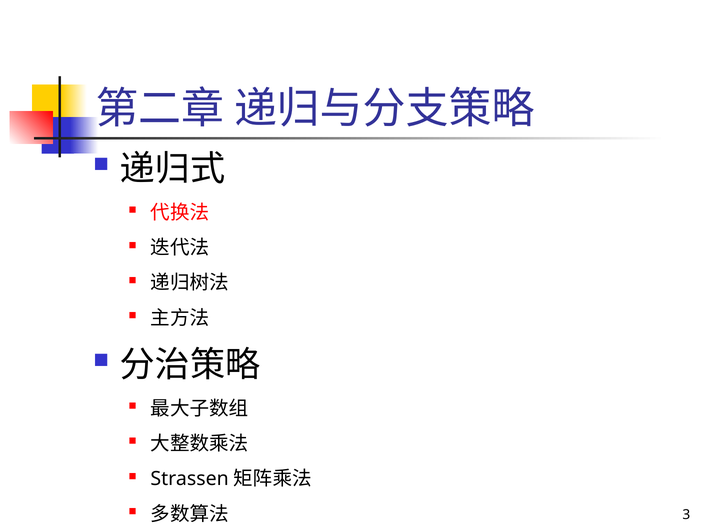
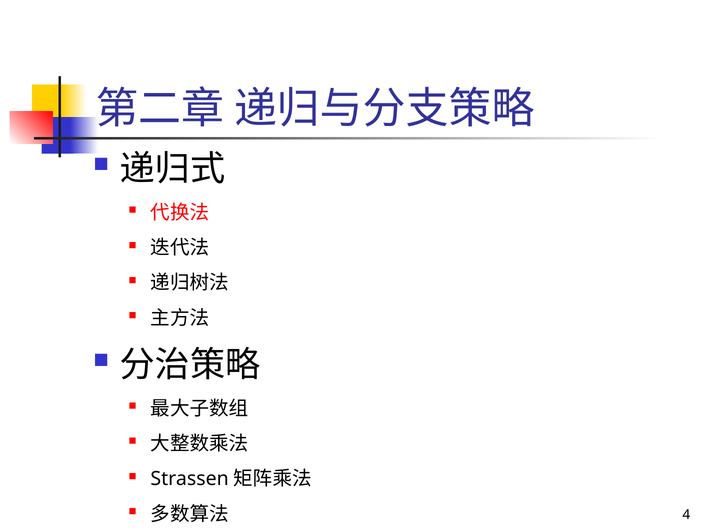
3: 3 -> 4 (686, 514)
